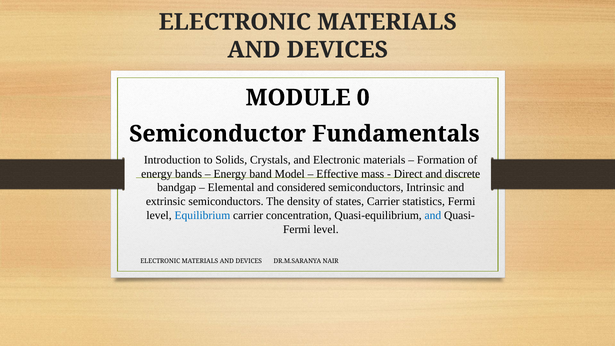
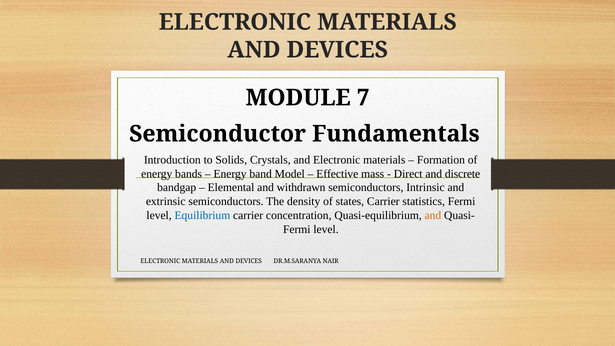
0: 0 -> 7 (363, 98)
considered: considered -> withdrawn (301, 188)
and colour: blue -> orange (433, 215)
